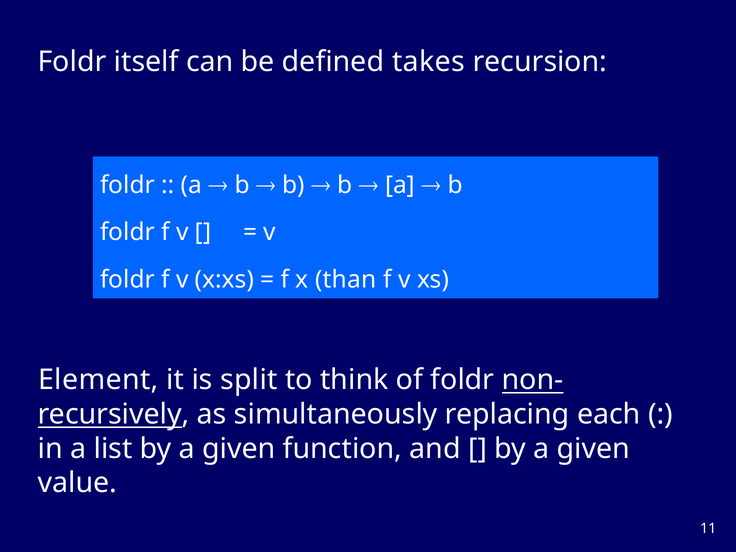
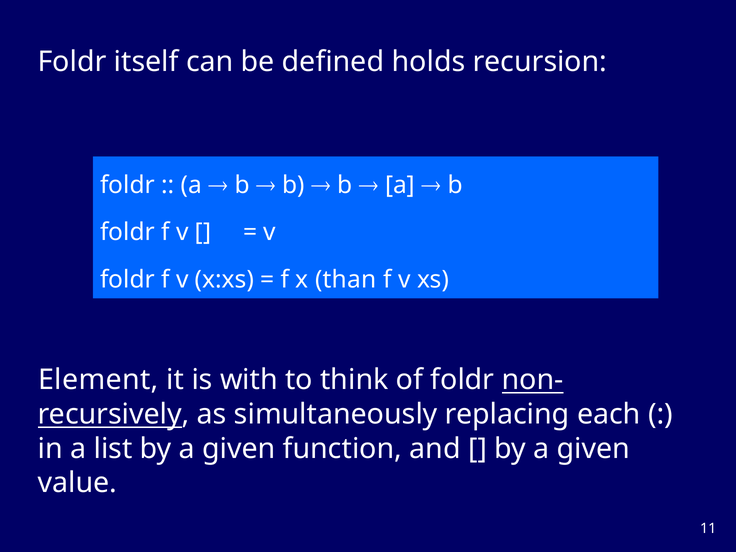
takes: takes -> holds (429, 62)
split: split -> with (249, 380)
